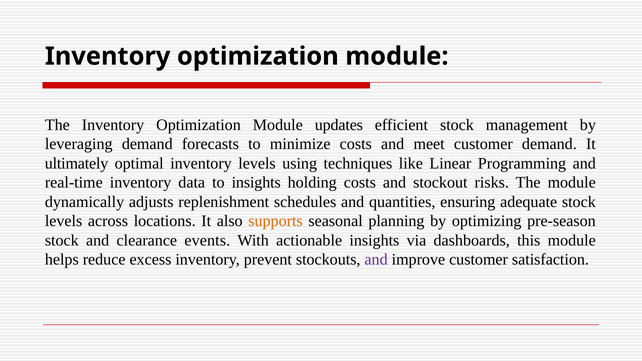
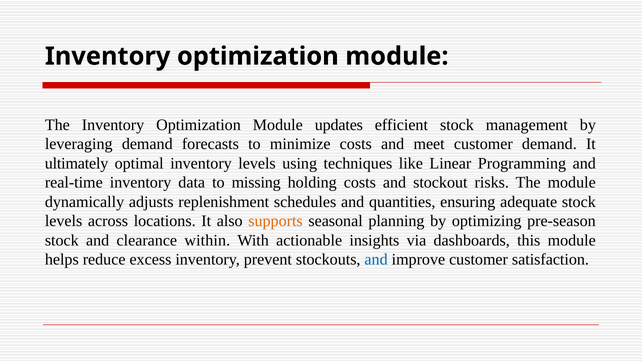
to insights: insights -> missing (256, 183)
events: events -> within (207, 240)
and colour: purple -> blue (376, 260)
